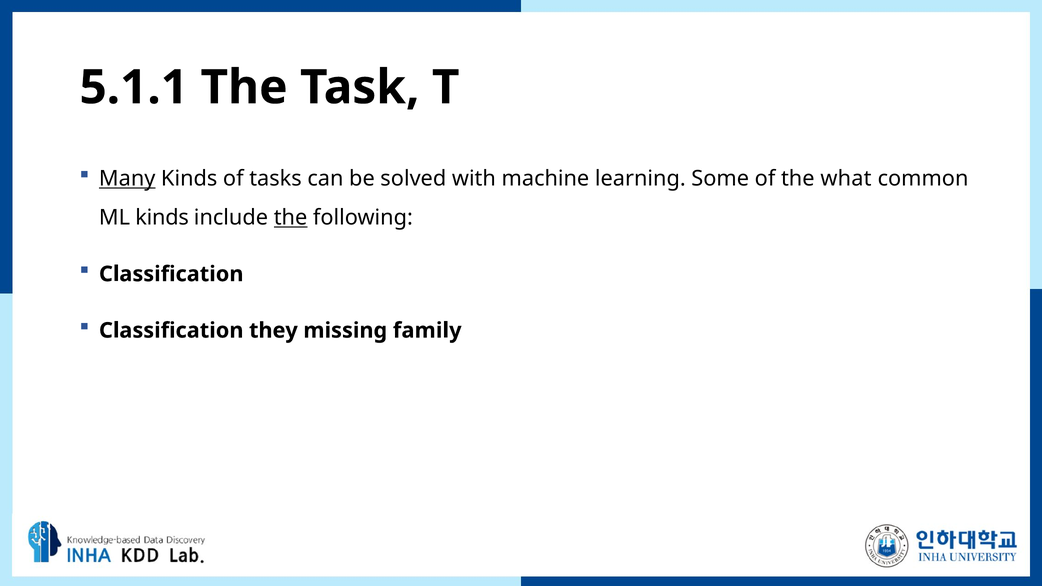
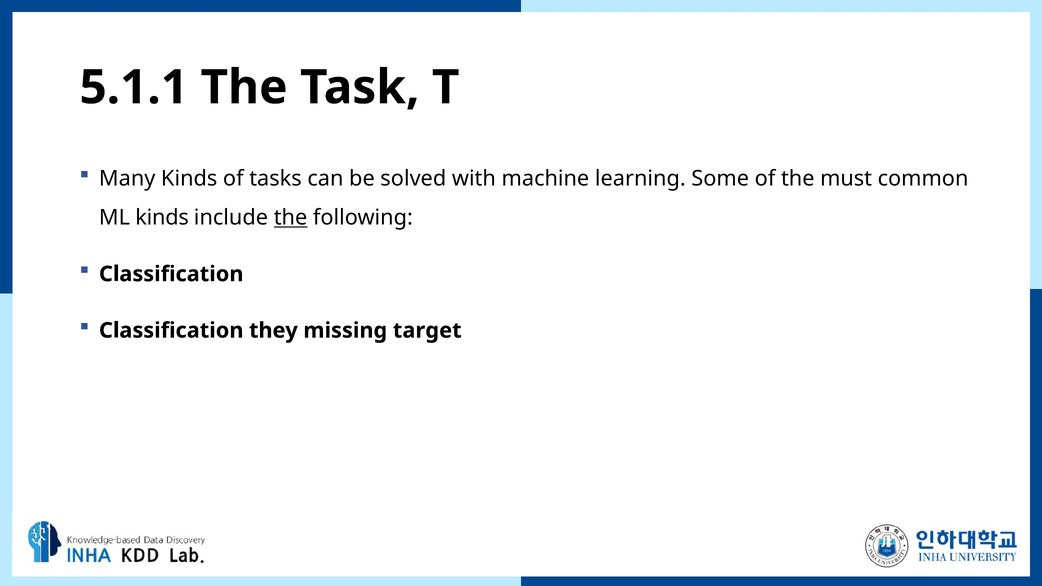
Many underline: present -> none (127, 179)
what: what -> must (846, 179)
family: family -> target (427, 331)
